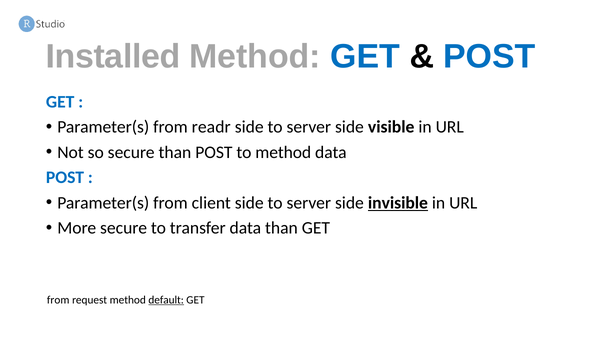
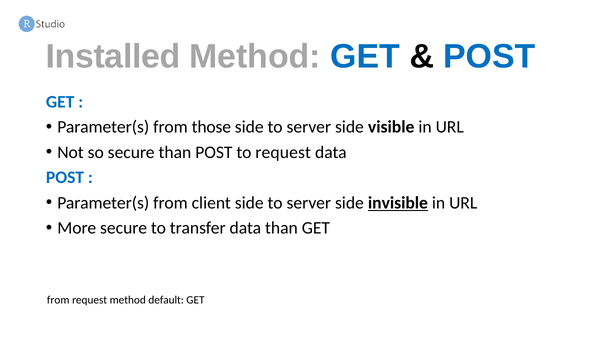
readr: readr -> those (211, 127)
to method: method -> request (283, 152)
default underline: present -> none (166, 300)
